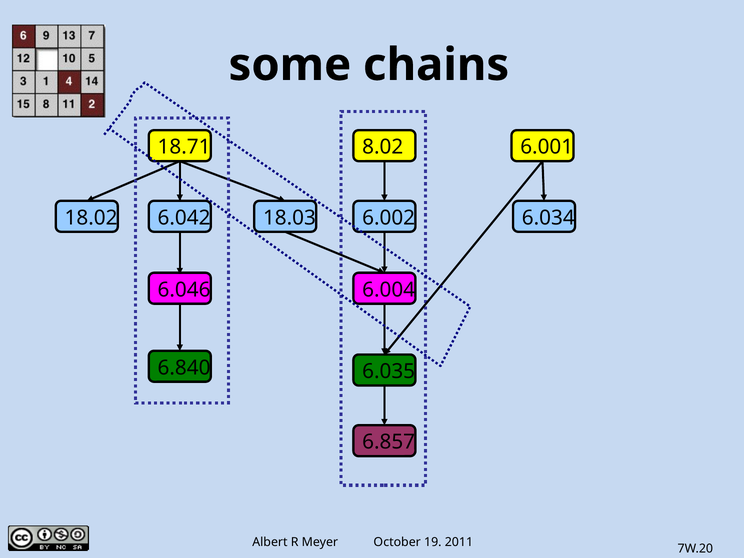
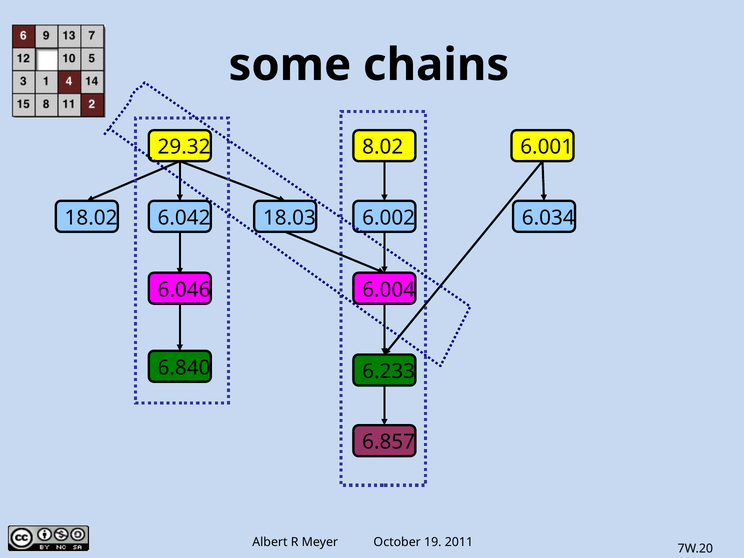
18.71: 18.71 -> 29.32 (184, 147)
6.035: 6.035 -> 6.233 (389, 371)
